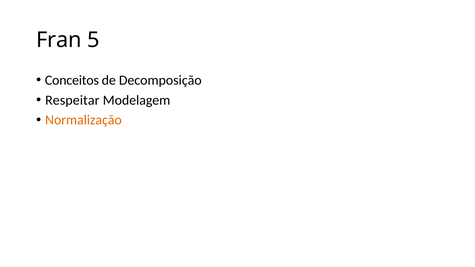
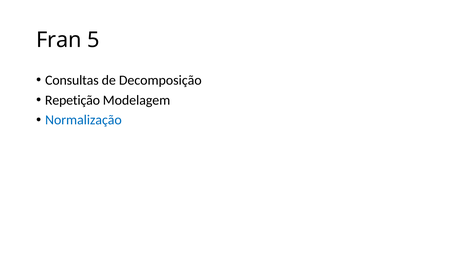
Conceitos: Conceitos -> Consultas (72, 80)
Respeitar: Respeitar -> Repetição (72, 100)
Normalização colour: orange -> blue (83, 120)
